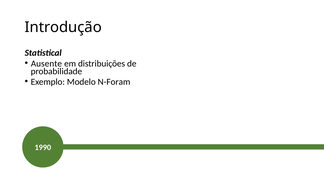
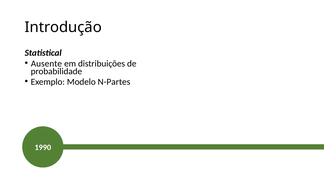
N-Foram: N-Foram -> N-Partes (114, 82)
